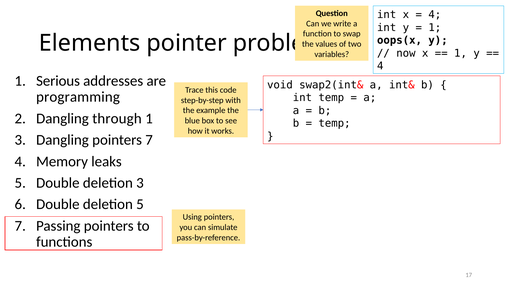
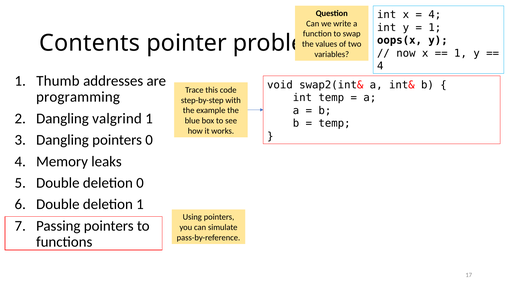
Elements: Elements -> Contents (90, 43)
Serious: Serious -> Thumb (58, 81)
through: through -> valgrind (117, 118)
pointers 7: 7 -> 0 (149, 140)
deletion 3: 3 -> 0 (140, 183)
deletion 5: 5 -> 1 (140, 204)
